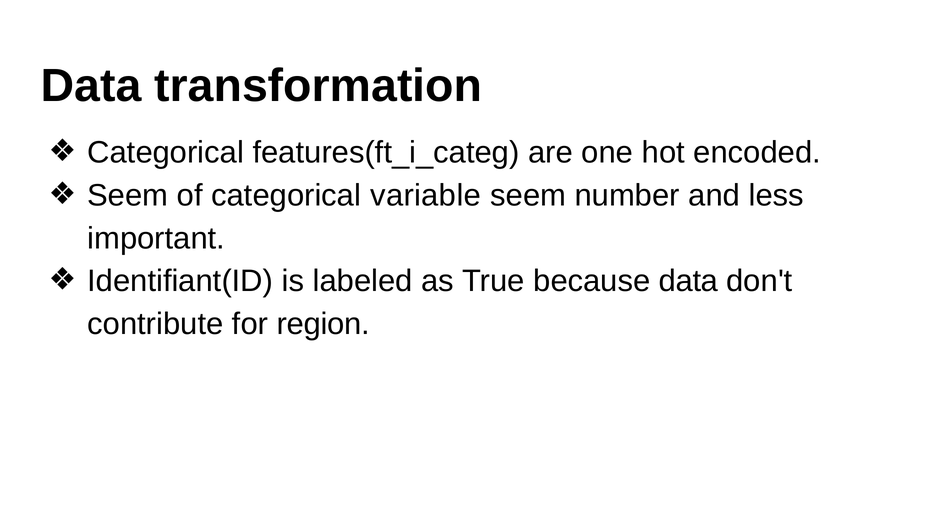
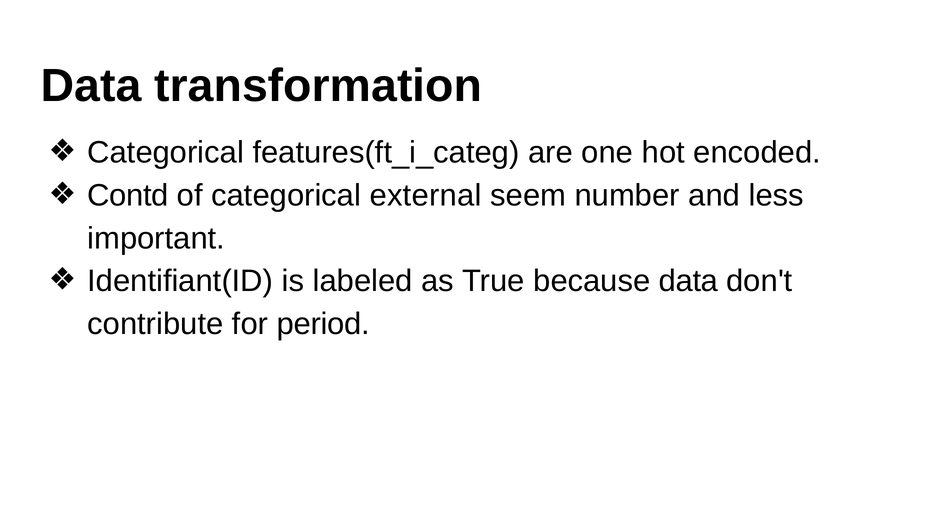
Seem: Seem -> Contd (128, 196)
variable: variable -> external (426, 196)
region: region -> period (323, 324)
